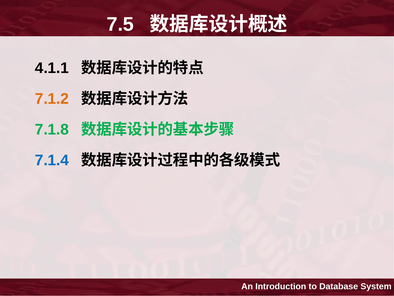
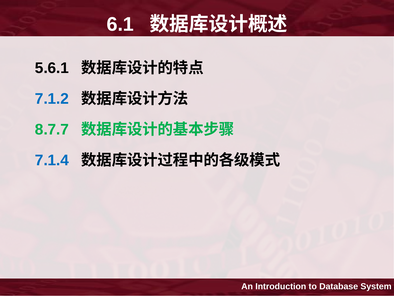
7.5: 7.5 -> 6.1 (120, 24)
4.1.1: 4.1.1 -> 5.6.1 (52, 68)
7.1.2 colour: orange -> blue (52, 99)
7.1.8: 7.1.8 -> 8.7.7 (52, 129)
